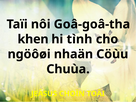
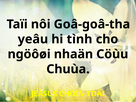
khen: khen -> yeâu (33, 39)
